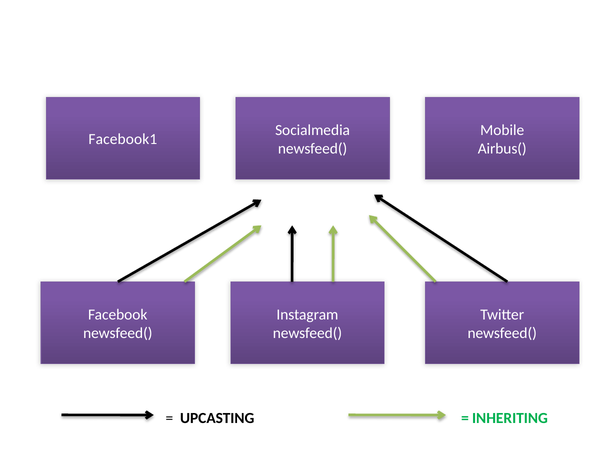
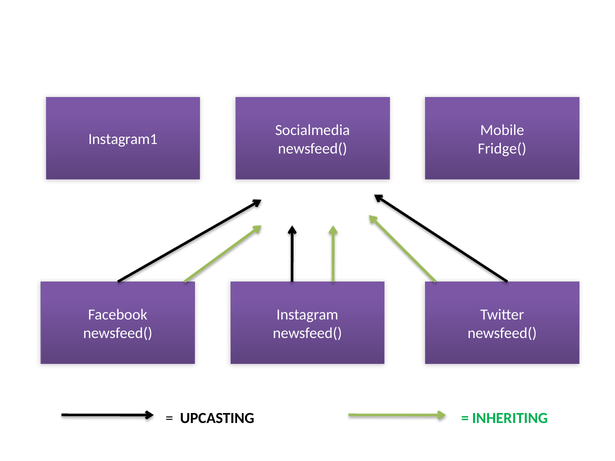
Facebook1: Facebook1 -> Instagram1 (123, 139)
Airbus(: Airbus( -> Fridge( (502, 149)
